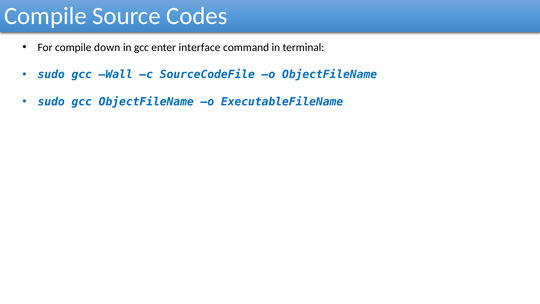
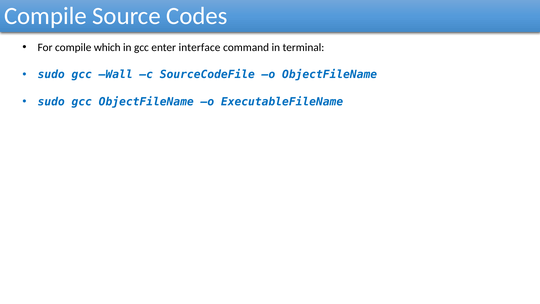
down: down -> which (107, 48)
